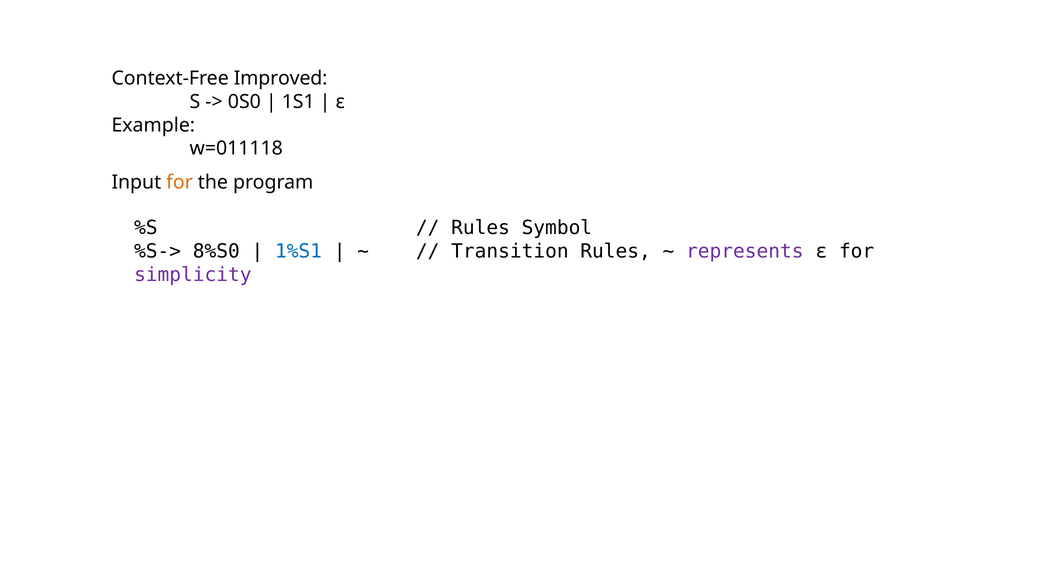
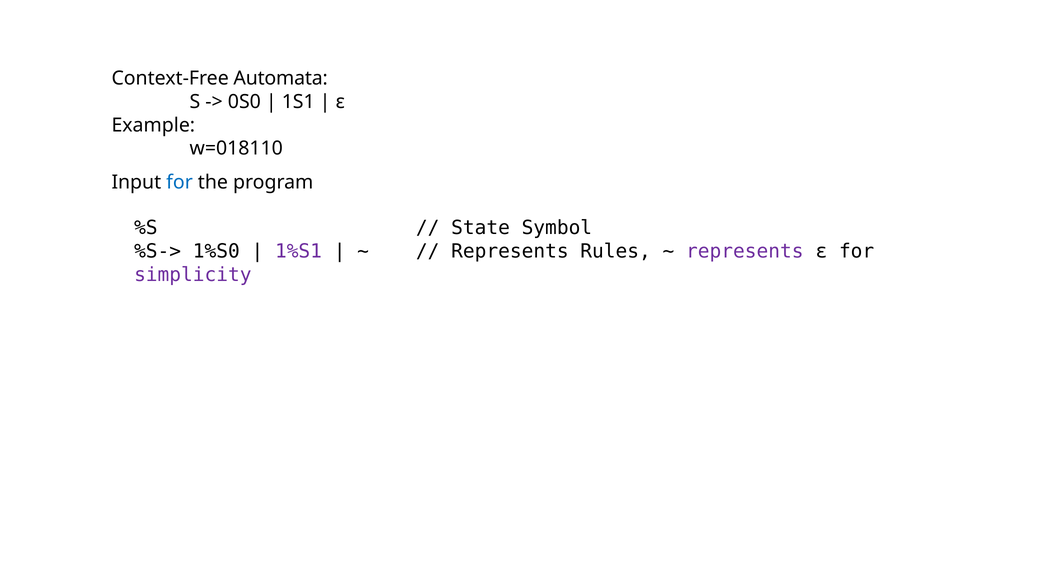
Improved: Improved -> Automata (281, 78)
w=011118: w=011118 -> w=018110 (236, 149)
for colour: orange -> blue (180, 182)
Rules: Rules -> State (481, 228)
8%S0: 8%S0 -> 1%S0 (216, 251)
1%S1 colour: blue -> purple (298, 251)
Transition: Transition -> Represents (510, 251)
